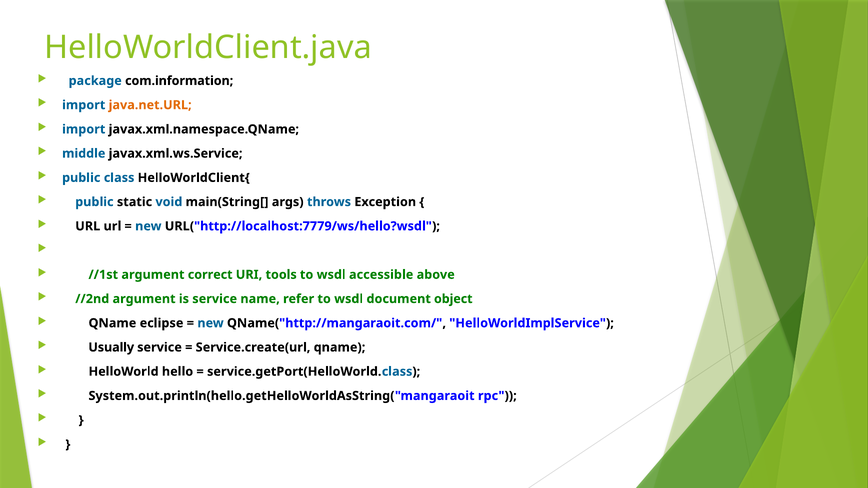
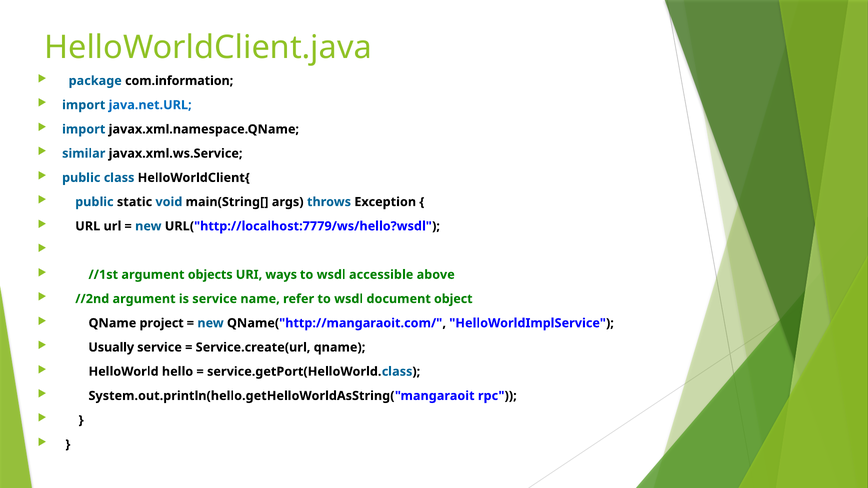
java.net.URL colour: orange -> blue (150, 105)
middle: middle -> similar (84, 154)
correct: correct -> objects (210, 275)
tools: tools -> ways (281, 275)
eclipse: eclipse -> project (162, 323)
